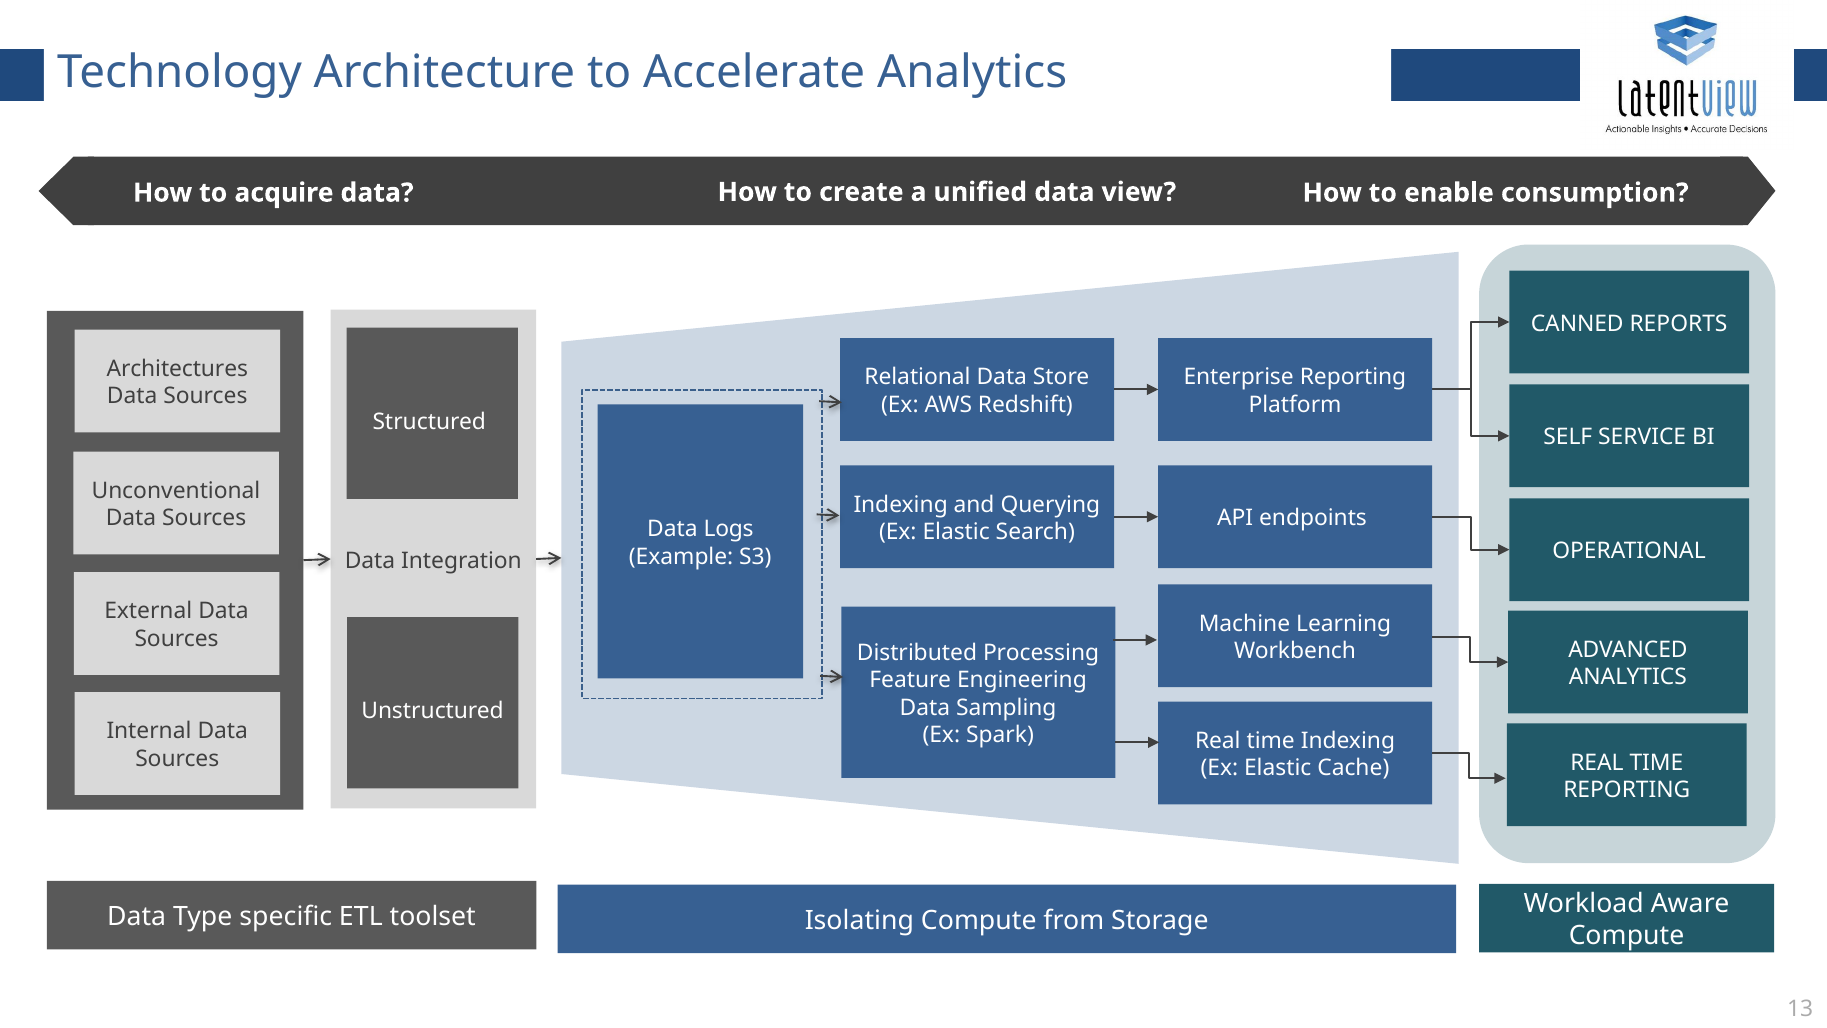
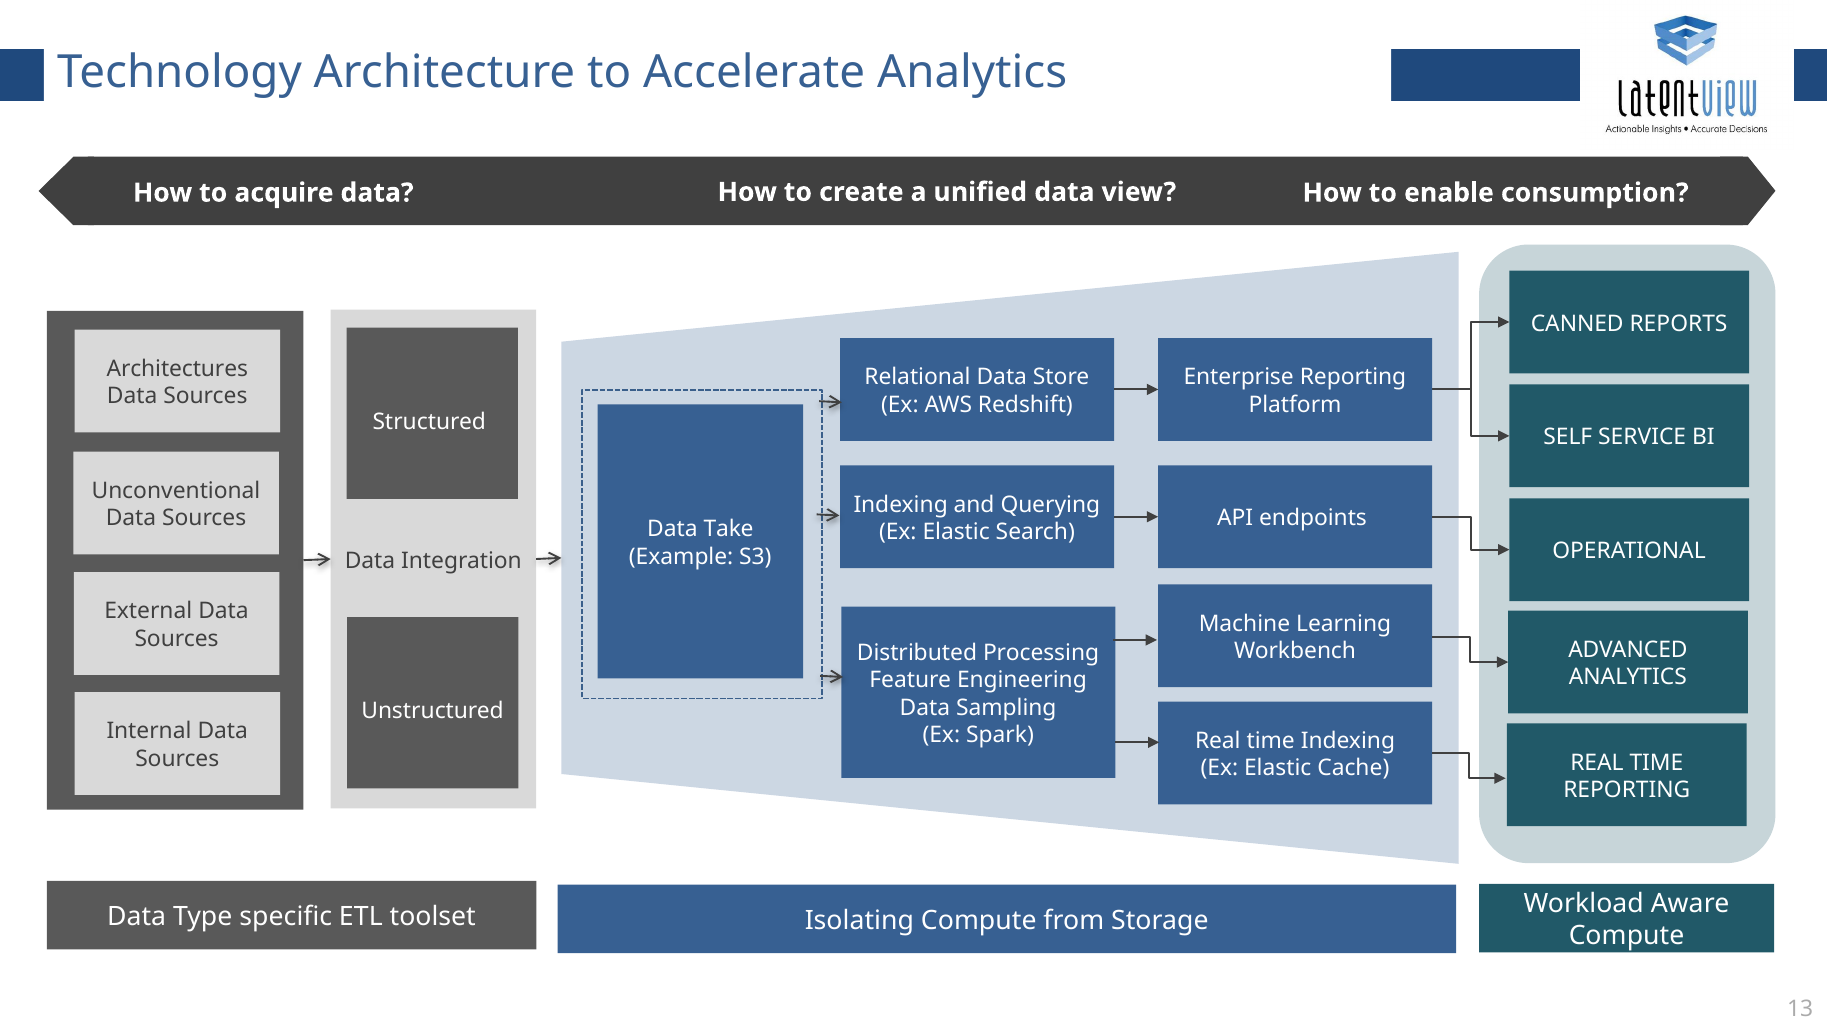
Logs: Logs -> Take (729, 529)
